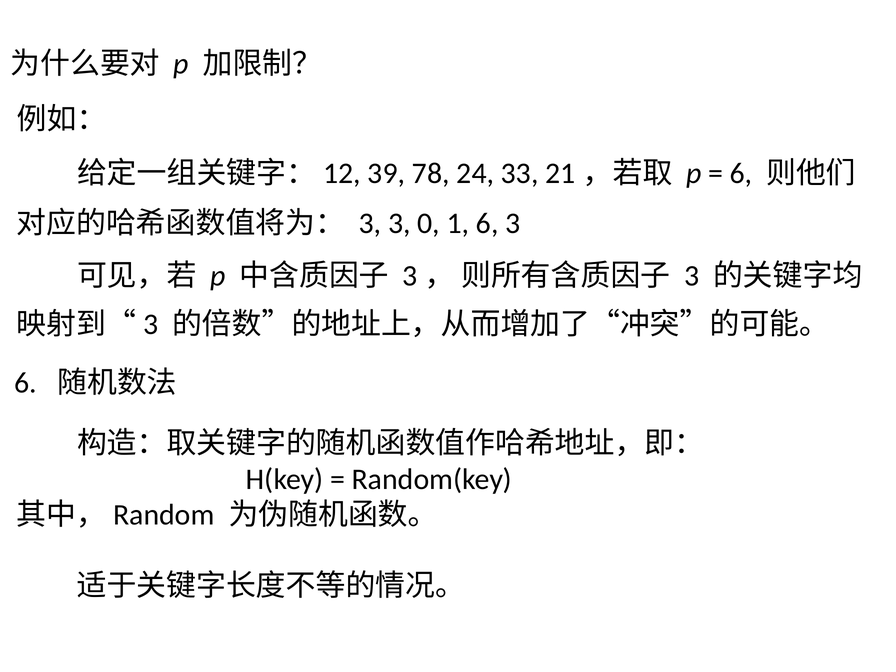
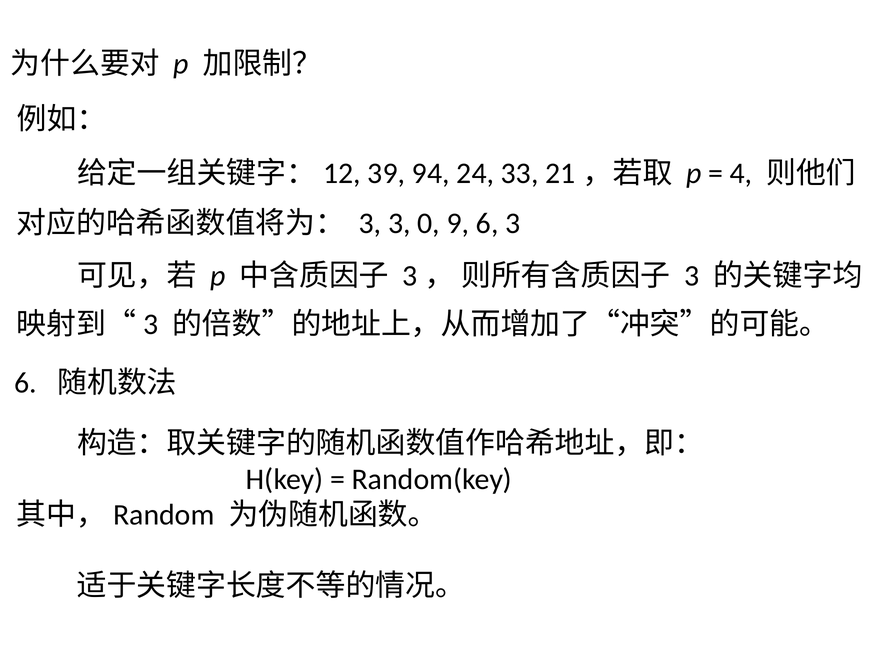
78: 78 -> 94 (431, 173)
6: 6 -> 4 (741, 173)
1: 1 -> 9 (458, 223)
